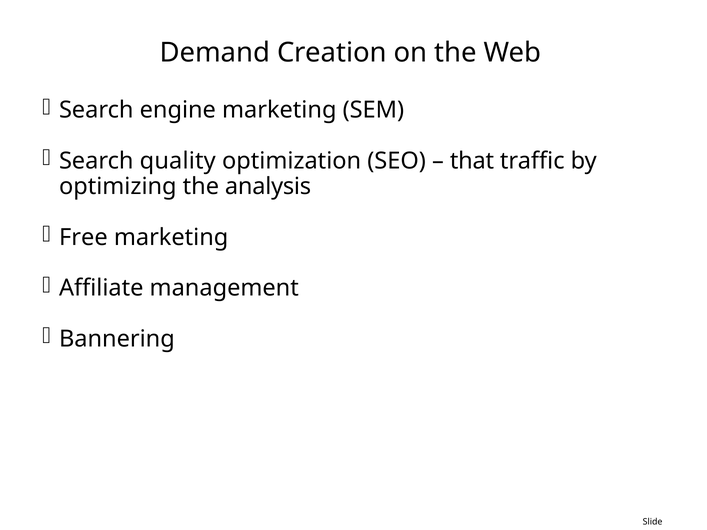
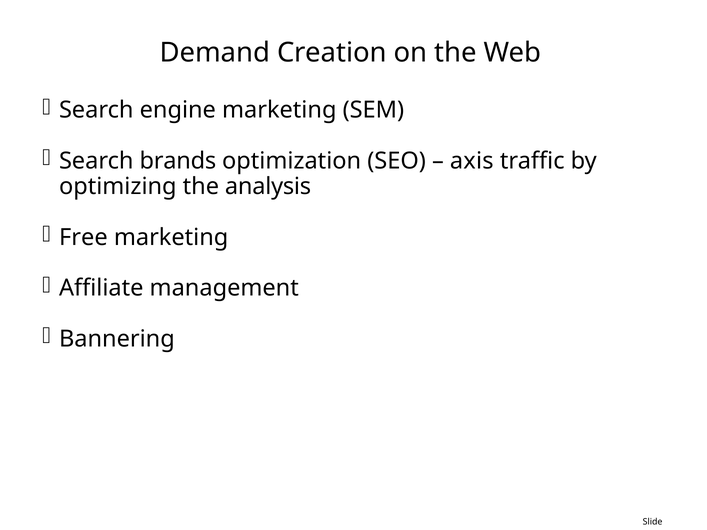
quality: quality -> brands (178, 161)
that: that -> axis (472, 161)
